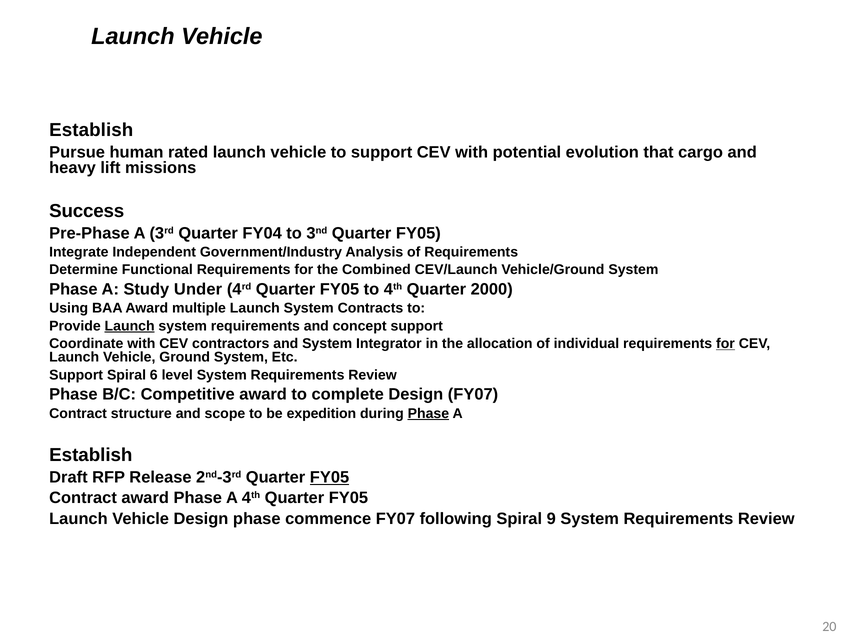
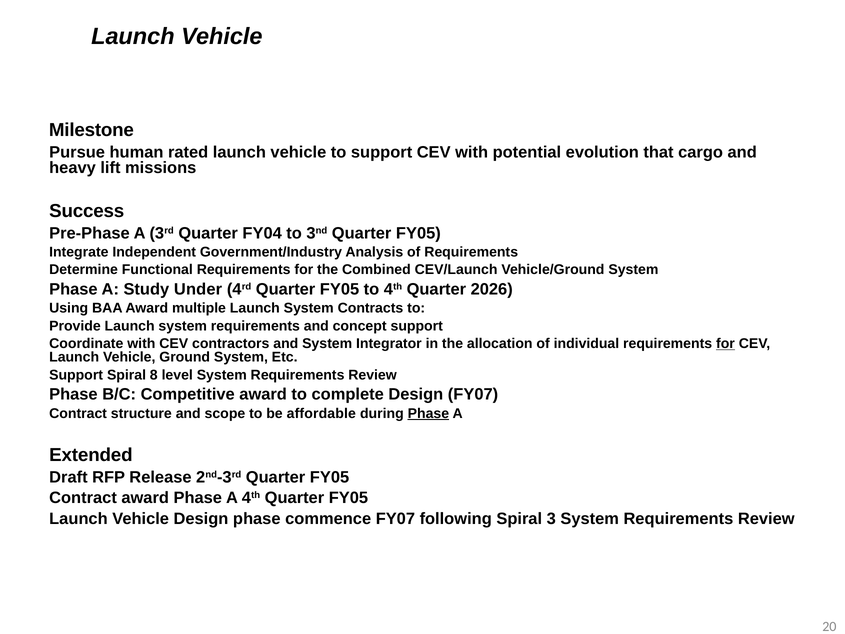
Establish: Establish -> Milestone (91, 130)
2000: 2000 -> 2026 (492, 289)
Launch underline: present -> none (130, 326)
6: 6 -> 8 (154, 375)
expedition: expedition -> affordable (321, 413)
Establish: Establish -> Extended (91, 455)
FY05 underline: present -> none (330, 477)
9: 9 -> 3 (551, 518)
